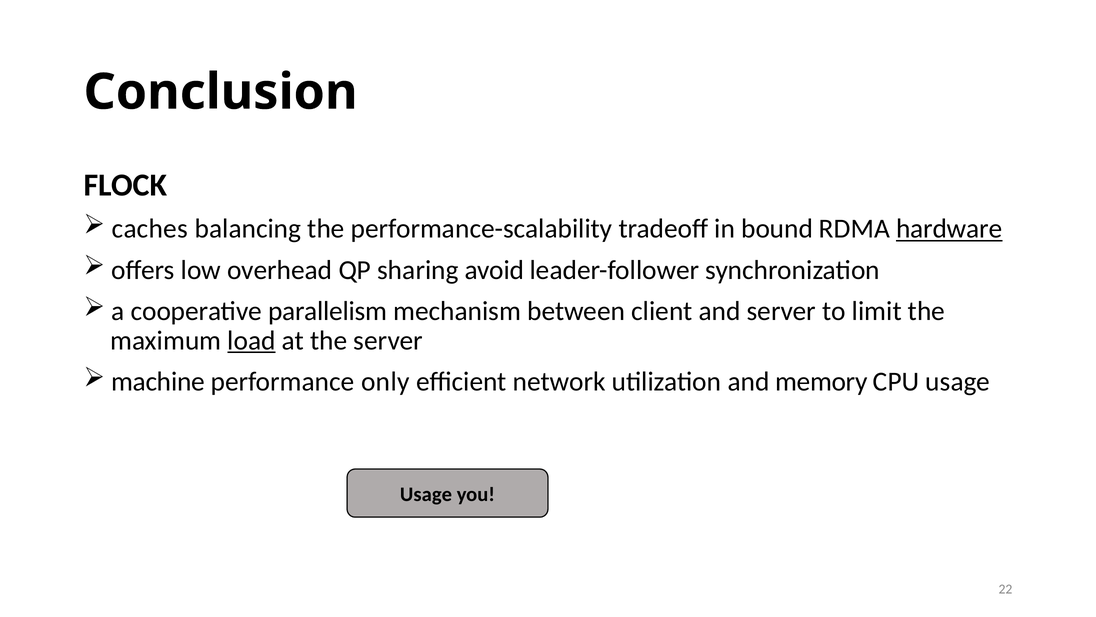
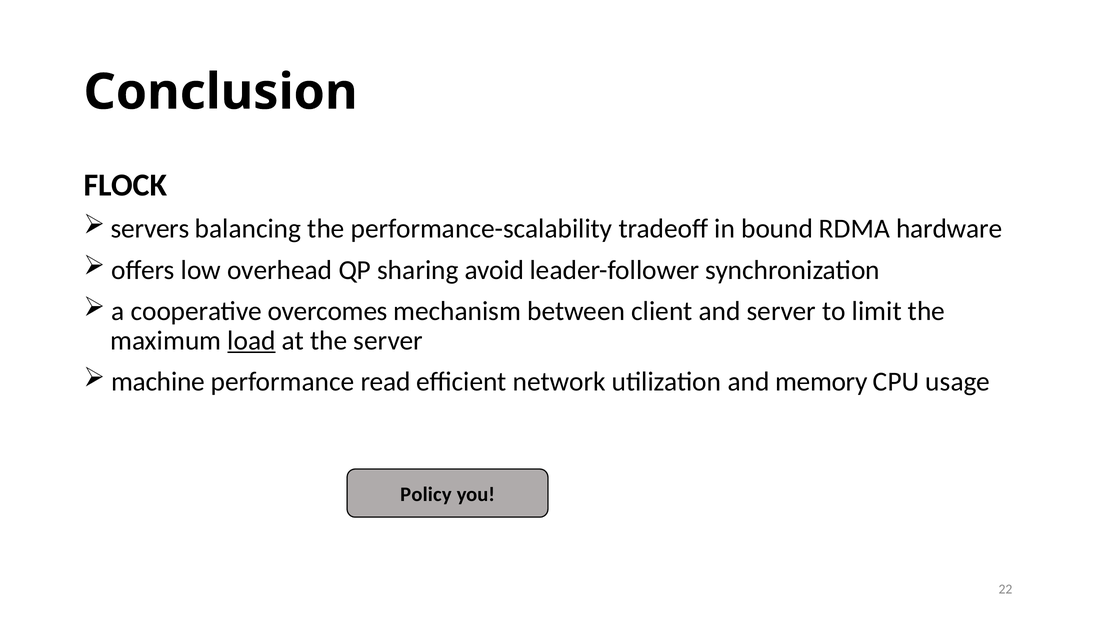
caches: caches -> servers (150, 229)
hardware underline: present -> none (949, 229)
parallelism: parallelism -> overcomes (328, 311)
only: only -> read (386, 381)
Usage: Usage -> Policy (426, 494)
